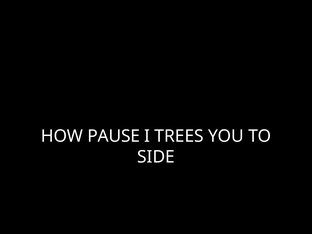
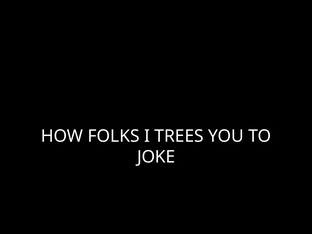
PAUSE: PAUSE -> FOLKS (114, 136)
SIDE: SIDE -> JOKE (156, 157)
